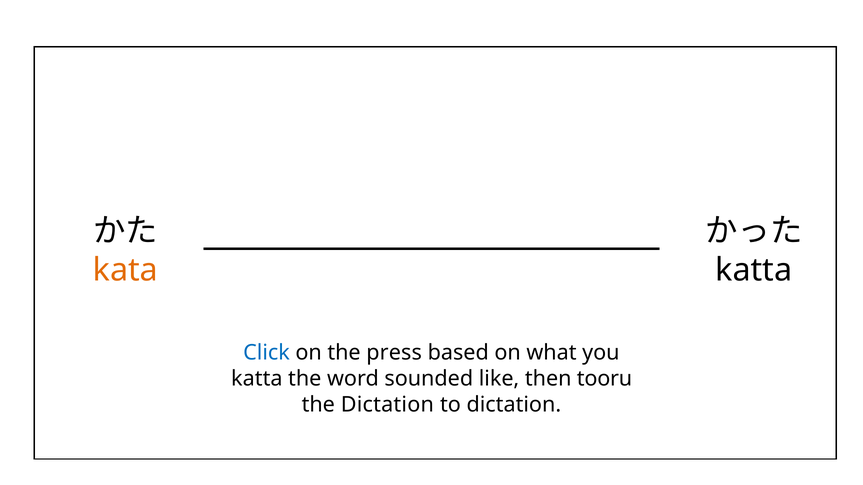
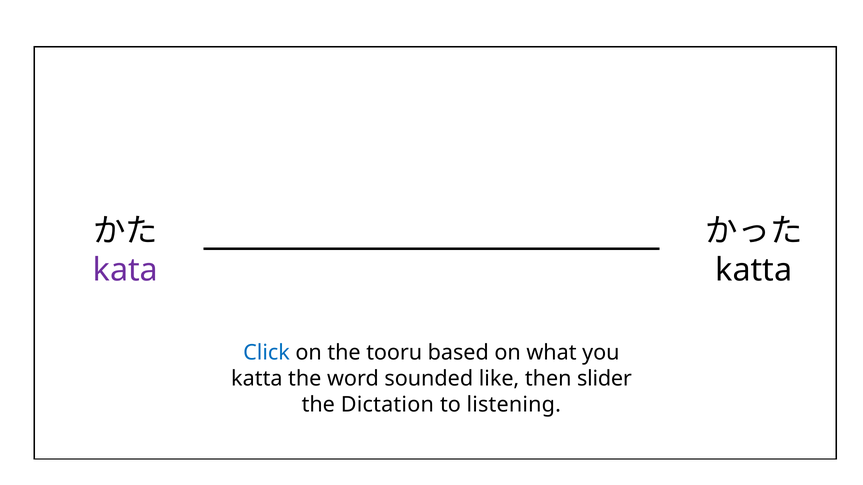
kata colour: orange -> purple (125, 270)
press: press -> tooru (394, 353)
tooru: tooru -> slider (604, 379)
to dictation: dictation -> listening (514, 405)
